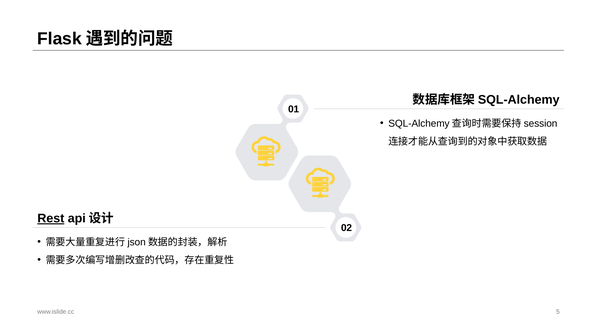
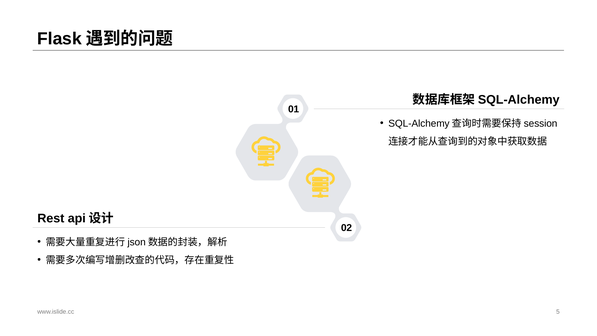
Rest underline: present -> none (51, 218)
